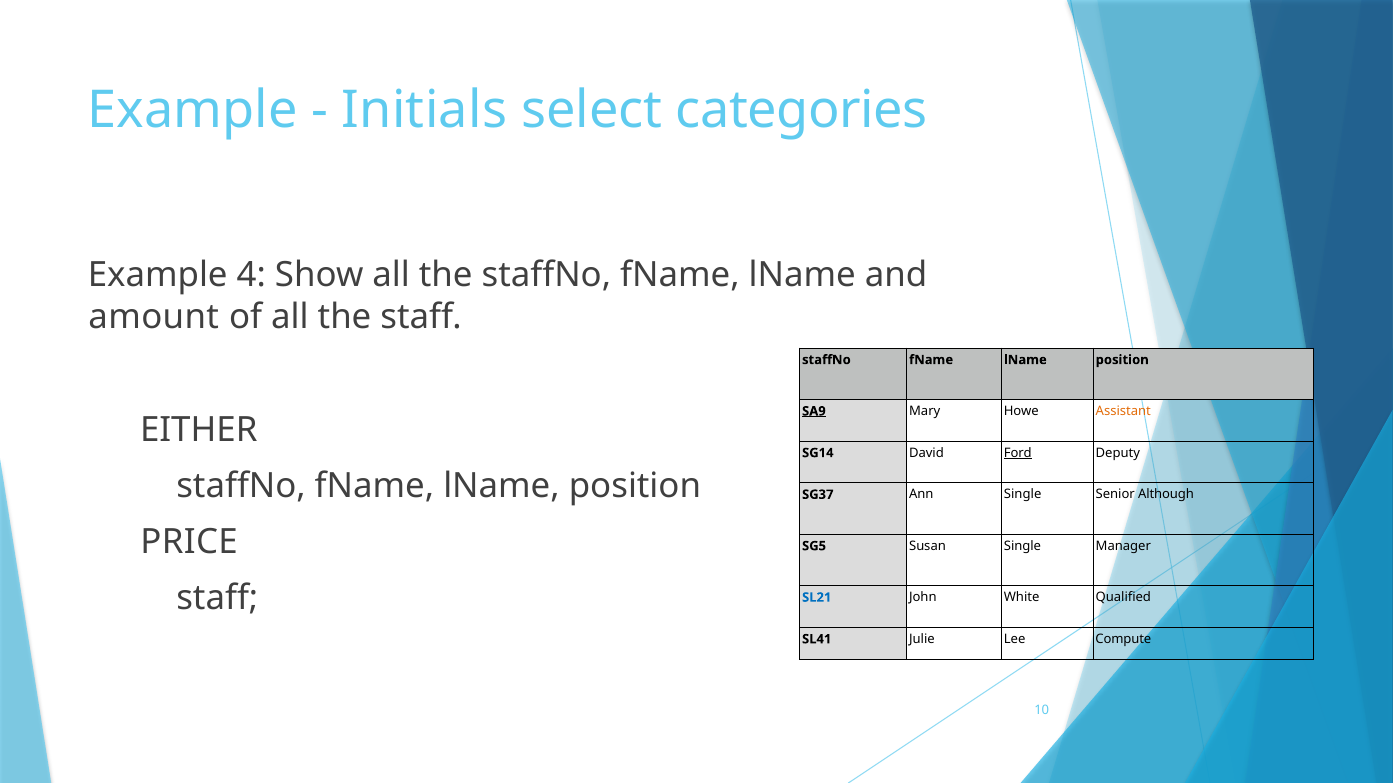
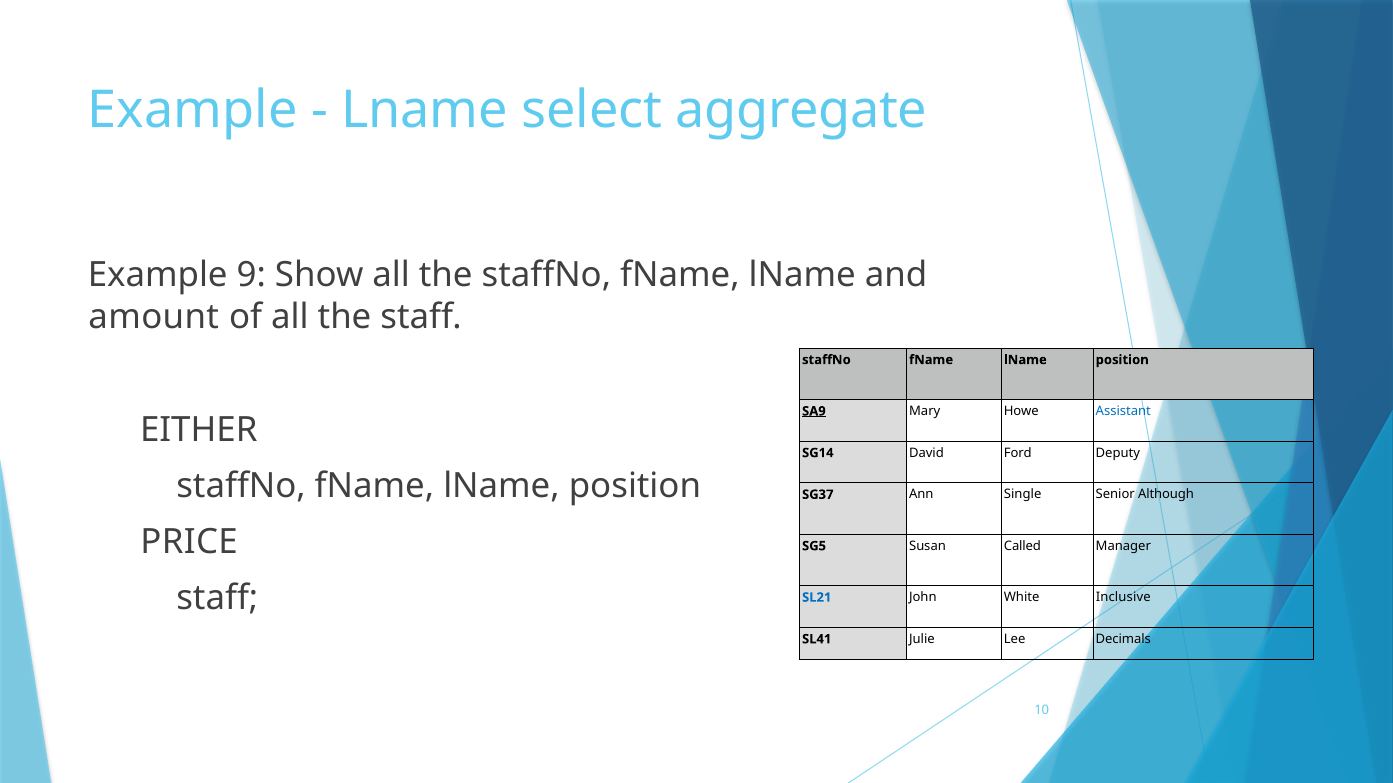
Initials: Initials -> Lname (425, 110)
categories: categories -> aggregate (802, 110)
4: 4 -> 9 (251, 275)
Assistant colour: orange -> blue (1123, 411)
Ford underline: present -> none (1018, 453)
Susan Single: Single -> Called (1022, 546)
Qualified: Qualified -> Inclusive (1123, 598)
Compute: Compute -> Decimals (1123, 640)
